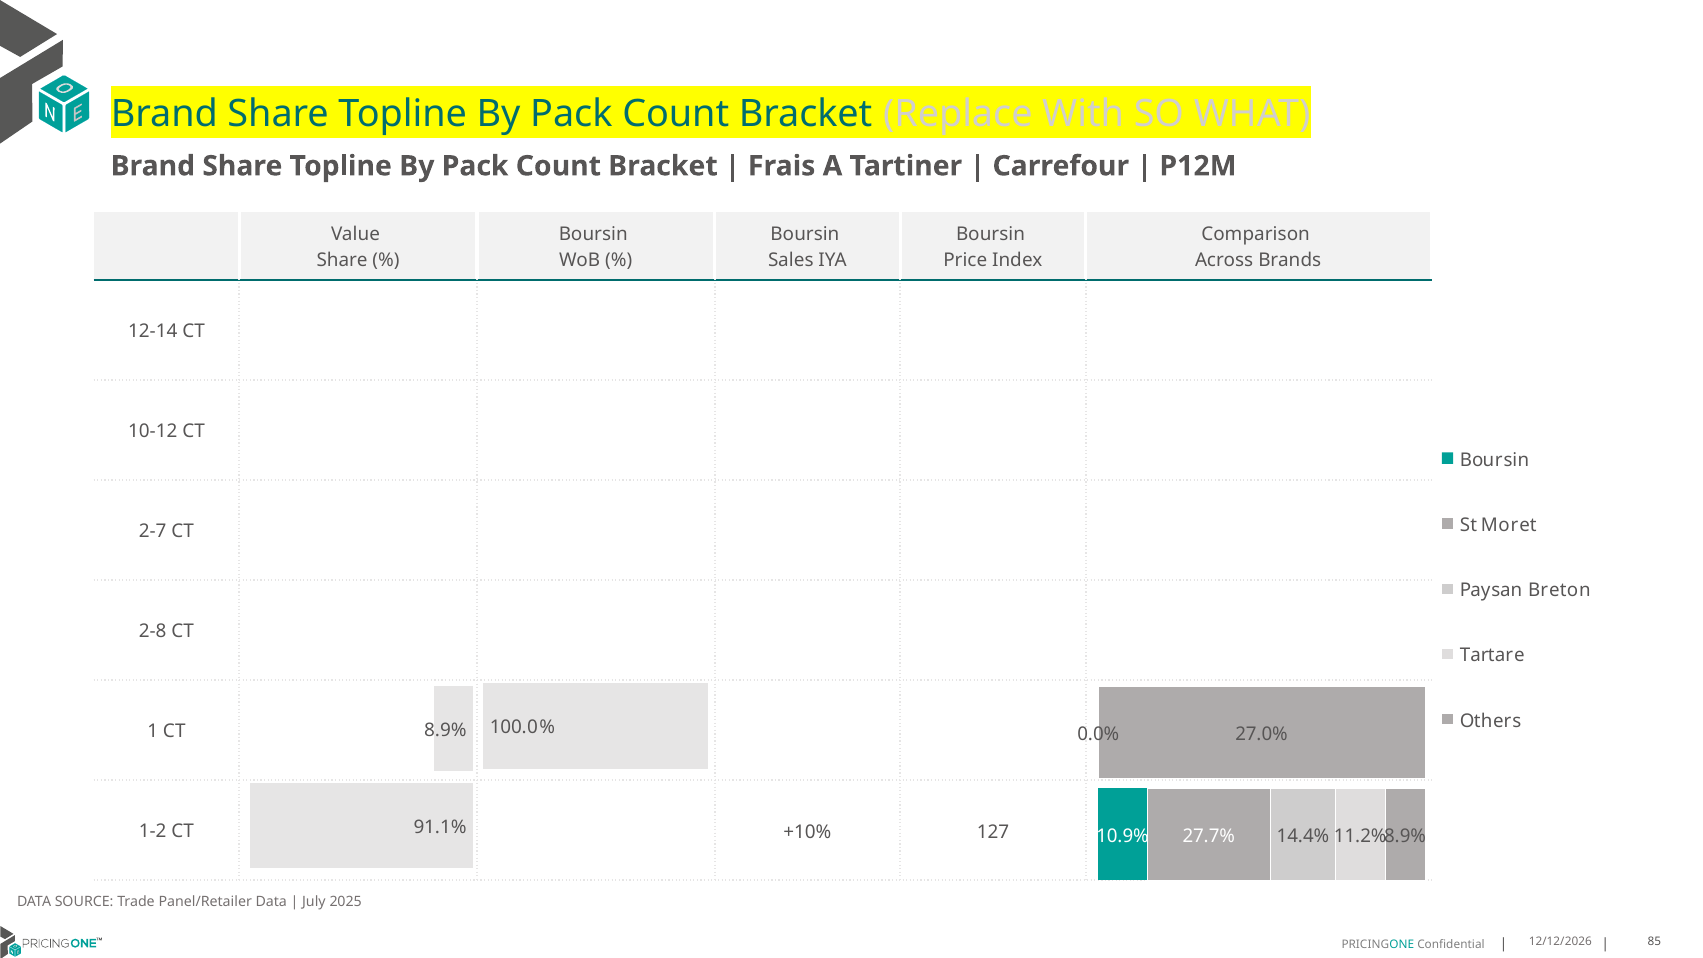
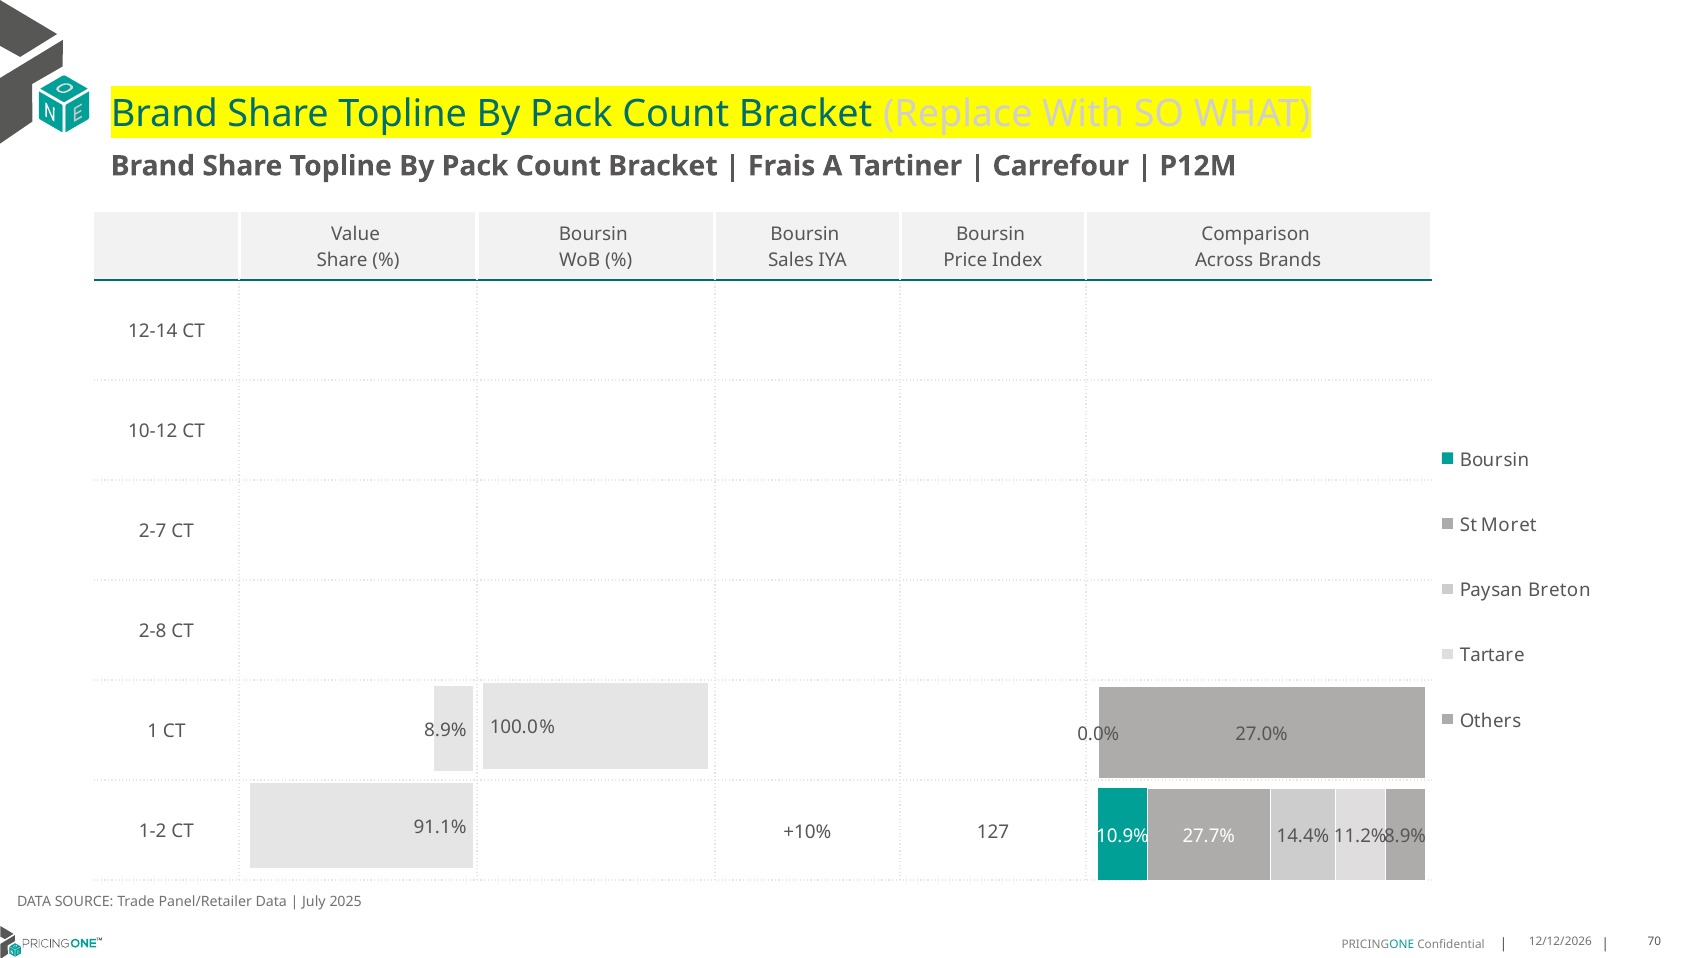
85: 85 -> 70 (1654, 942)
